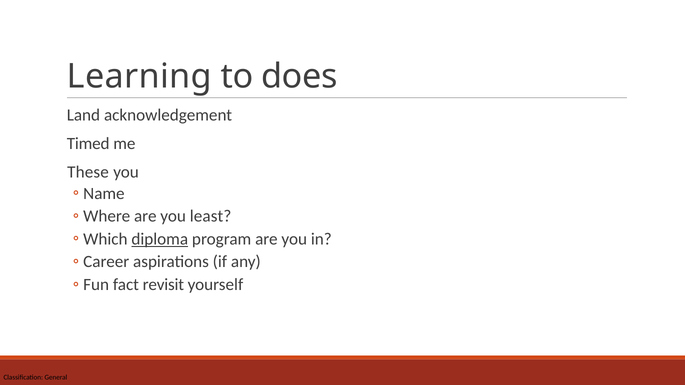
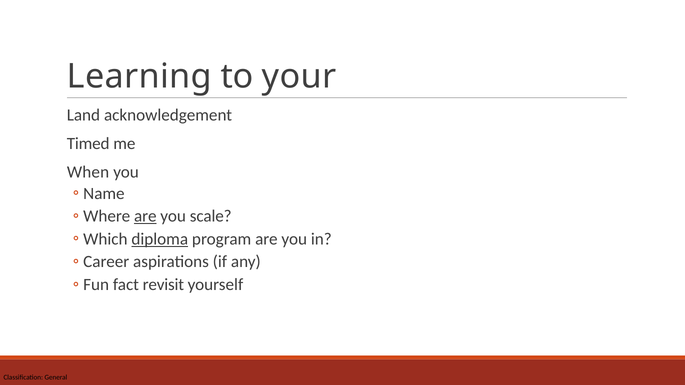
does: does -> your (299, 77)
These: These -> When (88, 172)
are underline: none -> present (145, 217)
least: least -> scale (211, 217)
